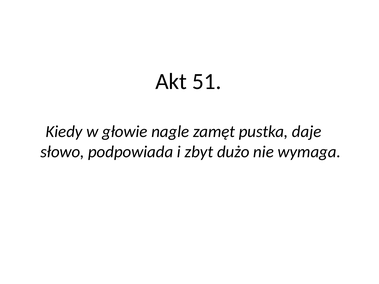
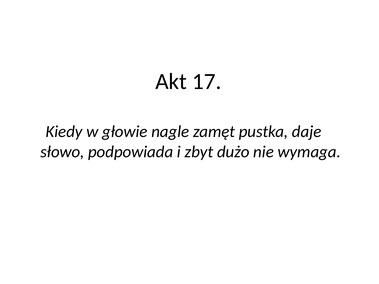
51: 51 -> 17 (207, 82)
